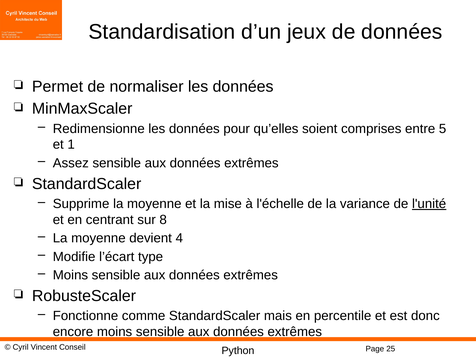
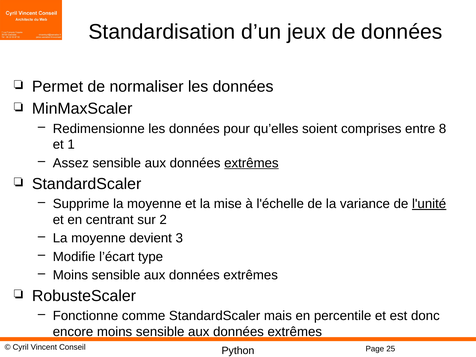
5: 5 -> 8 (443, 129)
extrêmes underline: none -> present (251, 163)
8: 8 -> 2 (163, 220)
4: 4 -> 3 (179, 238)
